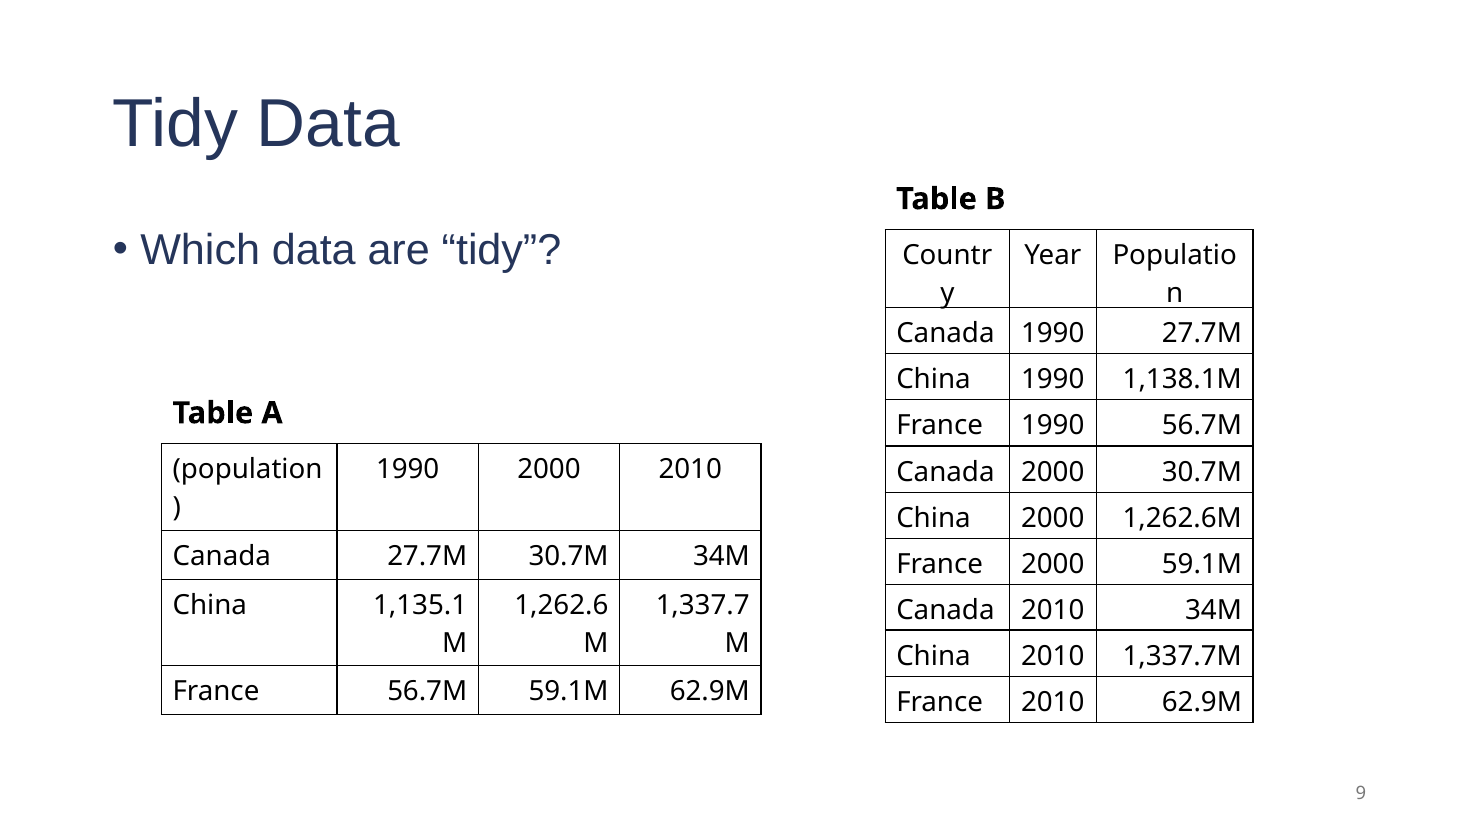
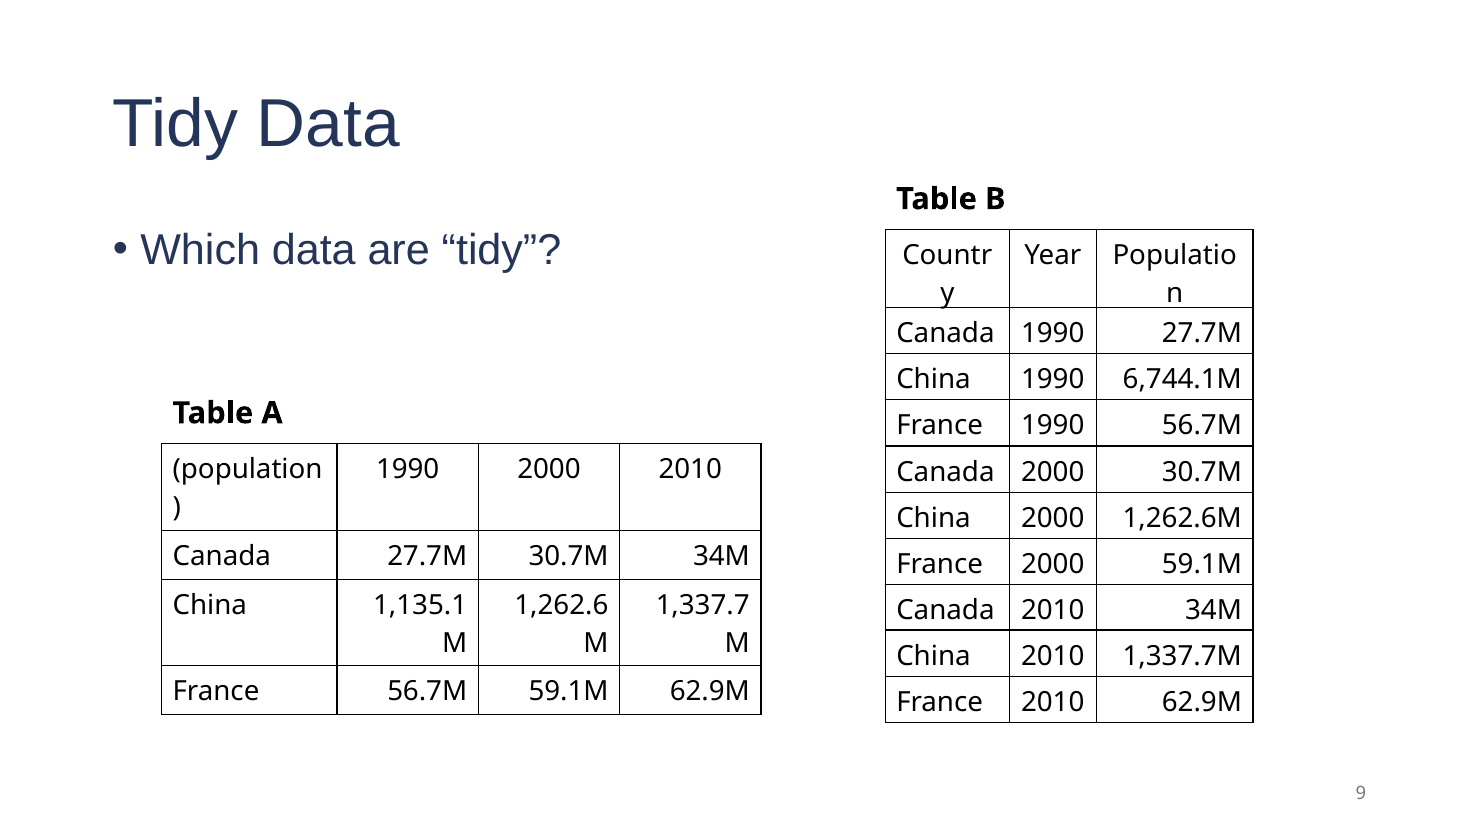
1,138.1M: 1,138.1M -> 6,744.1M (1182, 380)
